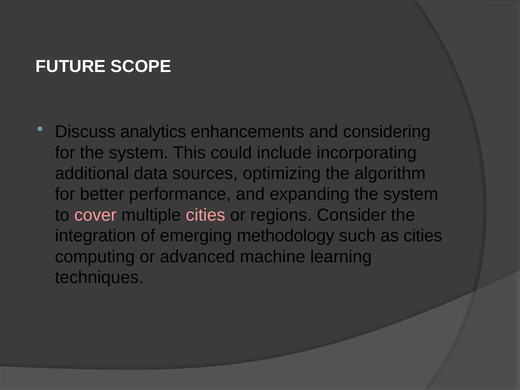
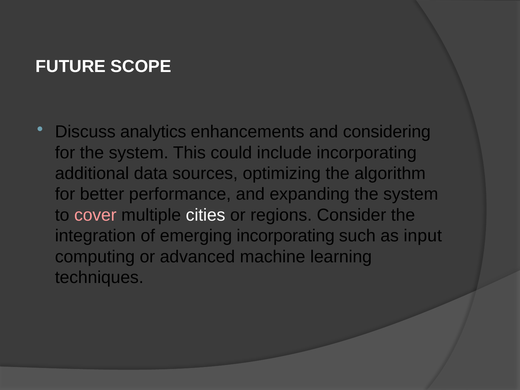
cities colour: pink -> white (206, 215)
emerging methodology: methodology -> incorporating (286, 236)
as cities: cities -> input (423, 236)
